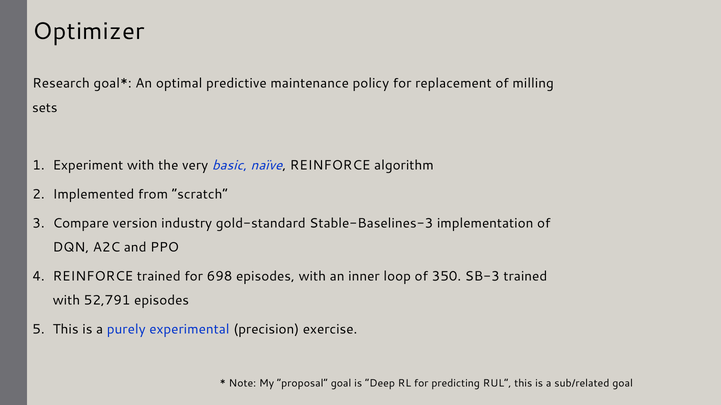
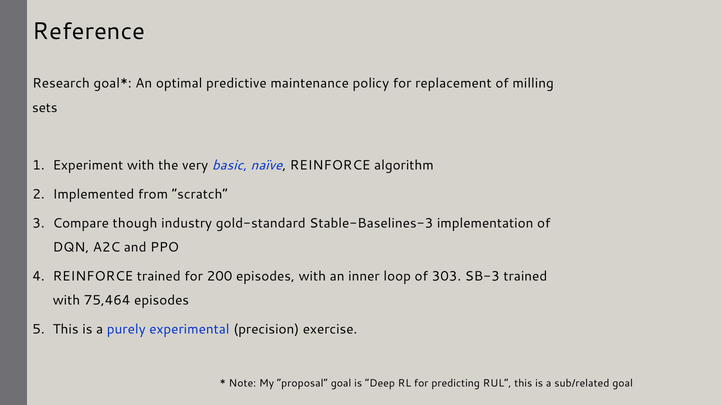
Optimizer: Optimizer -> Reference (89, 31)
version: version -> though (135, 223)
698: 698 -> 200 (220, 277)
350: 350 -> 303 (446, 277)
52,791: 52,791 -> 75,464 (107, 301)
